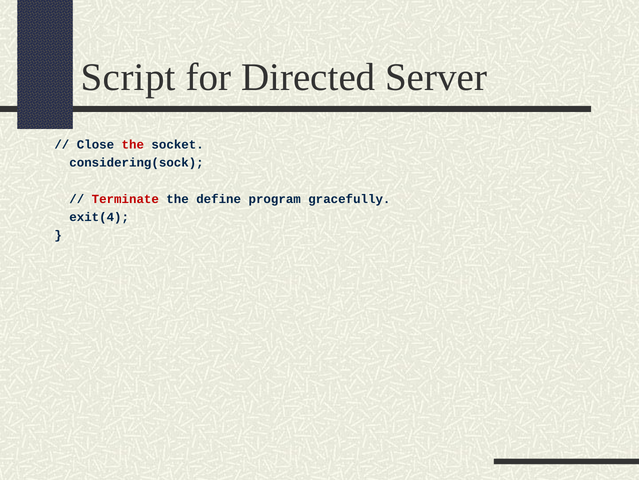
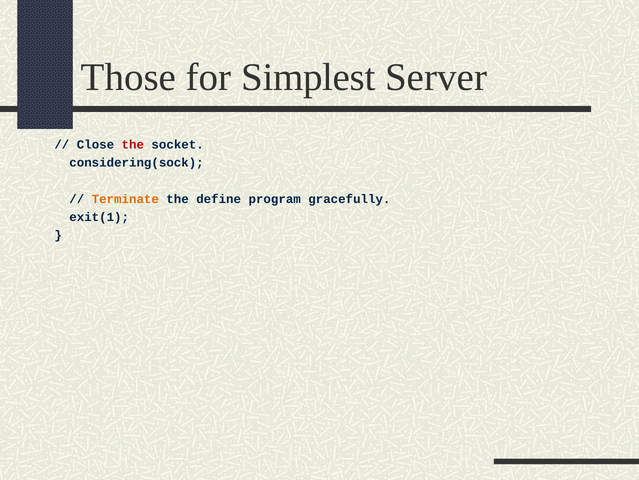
Script: Script -> Those (128, 77)
Directed: Directed -> Simplest (308, 77)
Terminate colour: red -> orange (125, 199)
exit(4: exit(4 -> exit(1 (99, 217)
